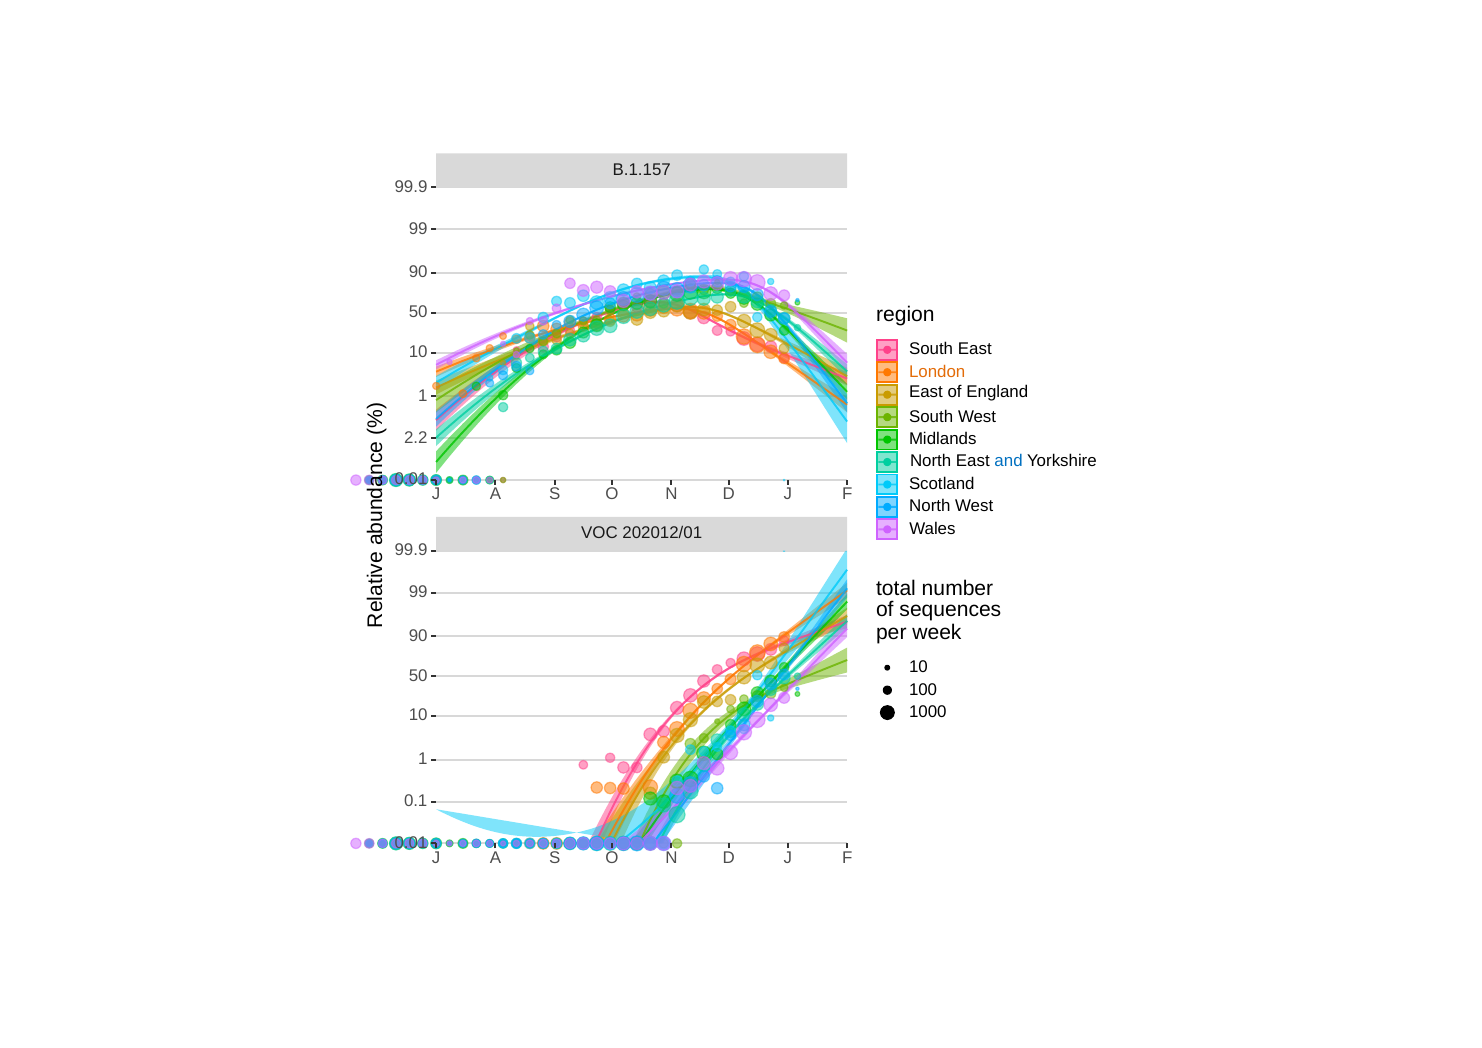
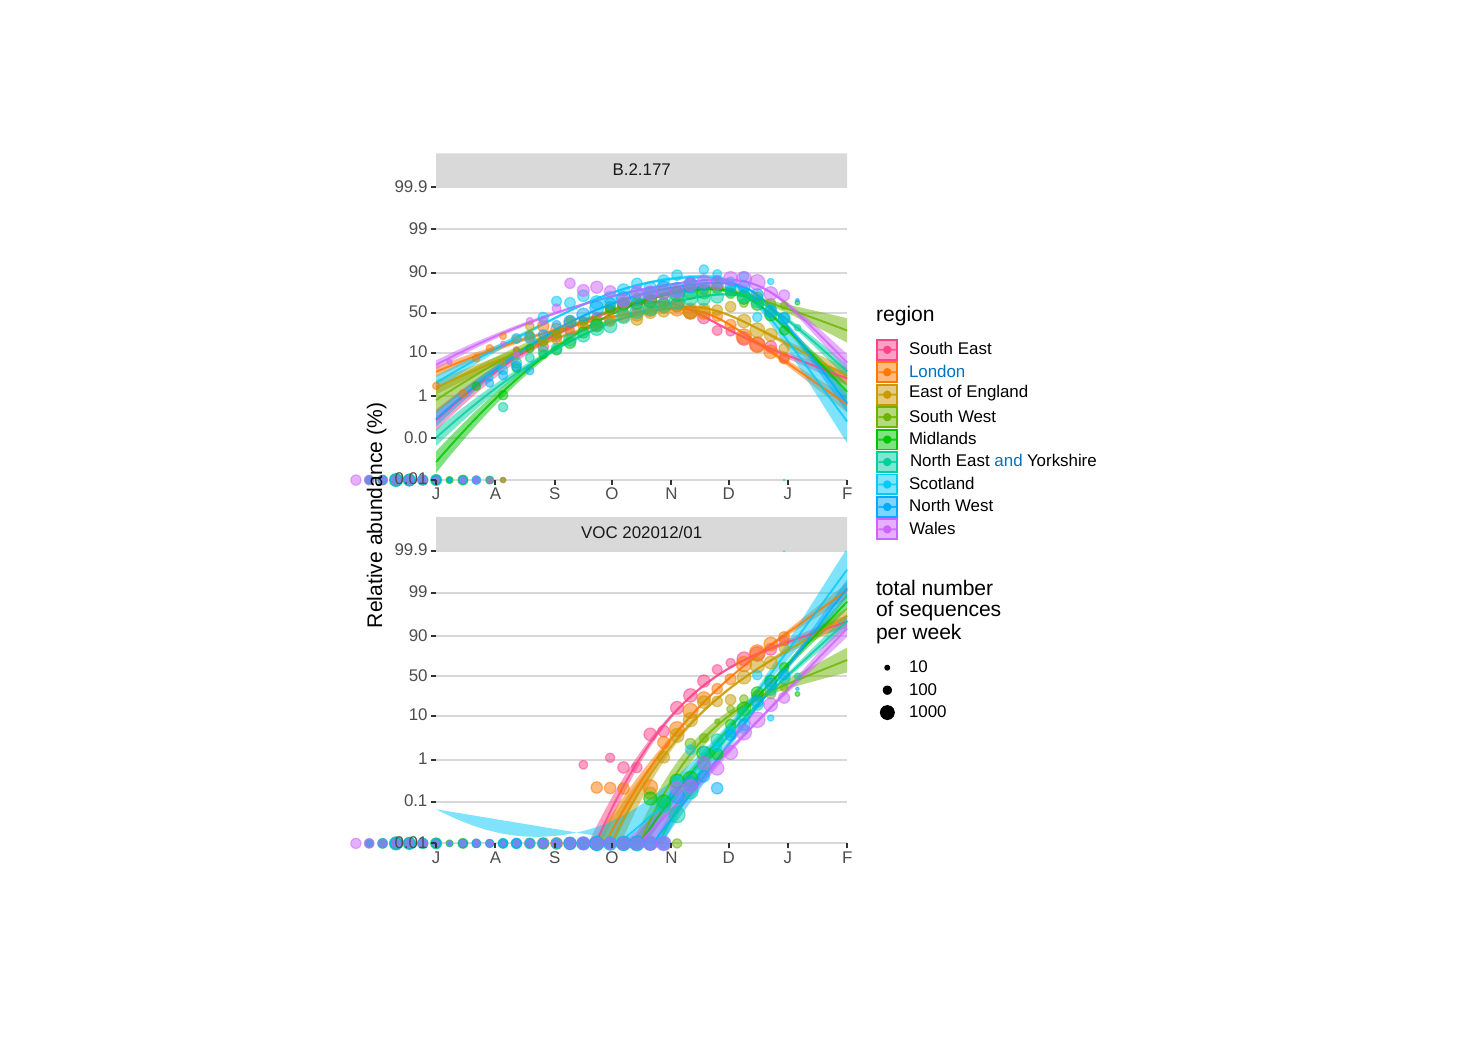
B.1.157: B.1.157 -> B.2.177 (642, 170)
London colour: orange -> blue (937, 371)
2.2: 2.2 -> 0.0 (416, 437)
